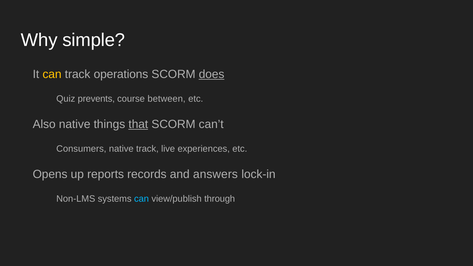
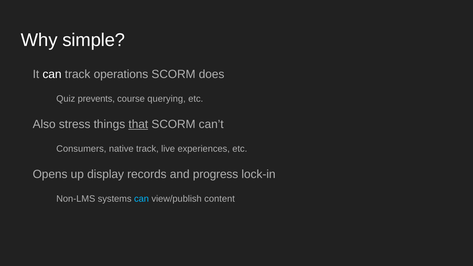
can colour: yellow -> white (52, 74)
does underline: present -> none (212, 74)
between: between -> querying (167, 99)
Also native: native -> stress (75, 124)
reports: reports -> display (106, 174)
answers: answers -> progress (216, 174)
through: through -> content (220, 199)
